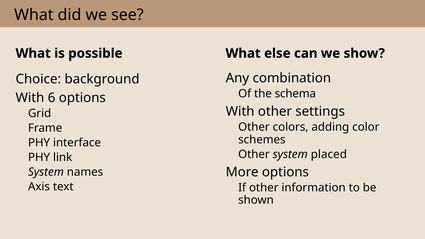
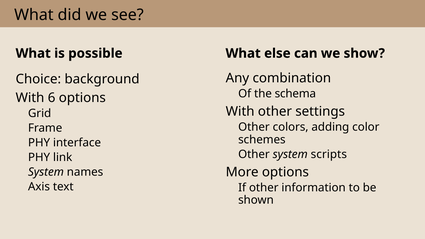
placed: placed -> scripts (329, 154)
